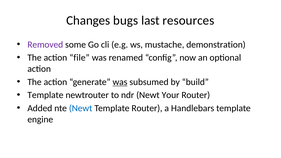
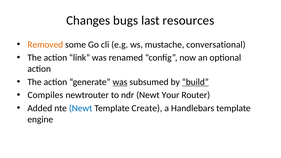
Removed colour: purple -> orange (45, 45)
demonstration: demonstration -> conversational (216, 45)
file: file -> link (80, 58)
build underline: none -> present (195, 82)
Template: Template -> Compiles (45, 95)
Template Router: Router -> Create (147, 108)
